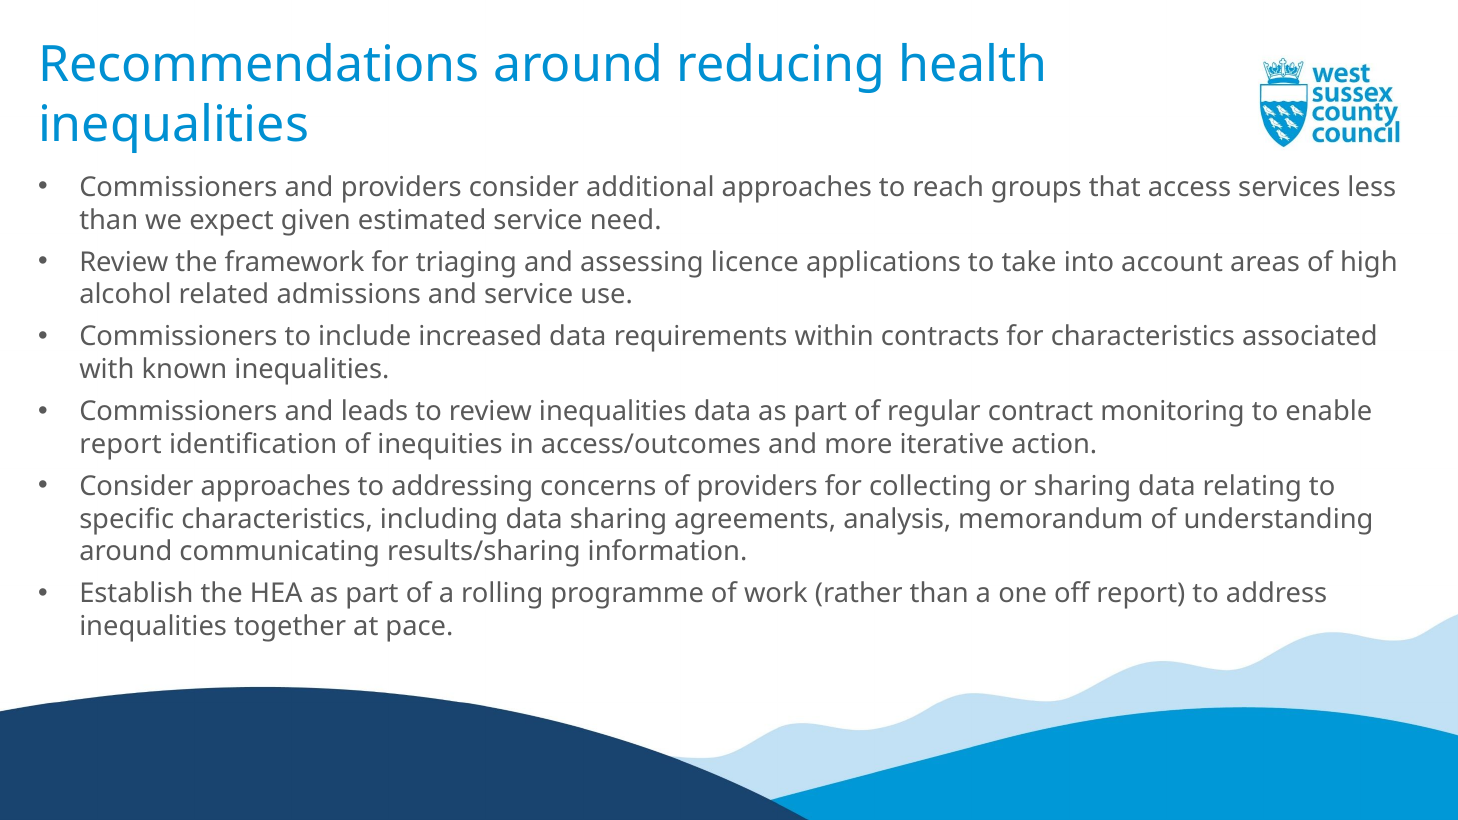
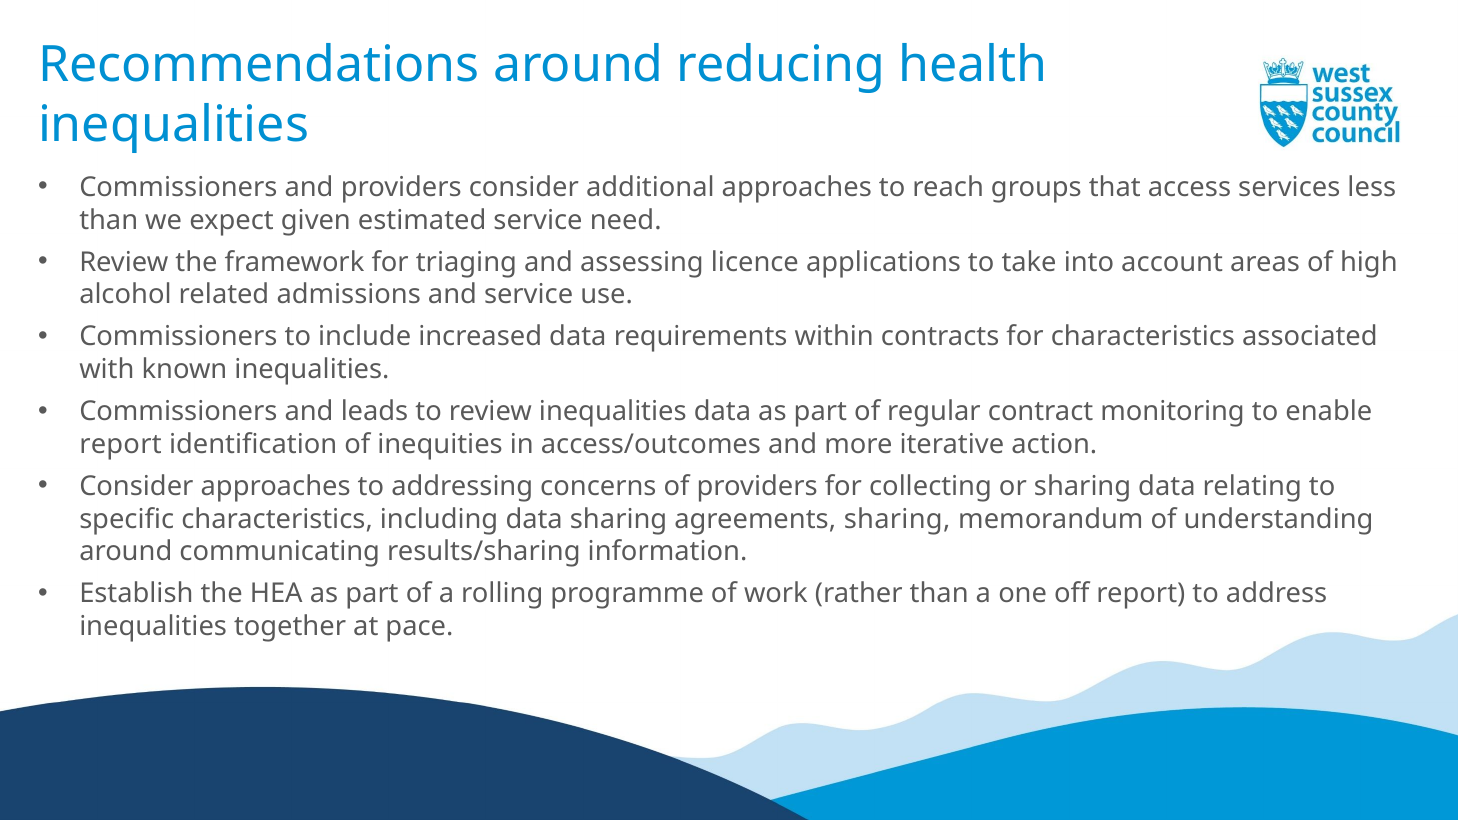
agreements analysis: analysis -> sharing (897, 519)
